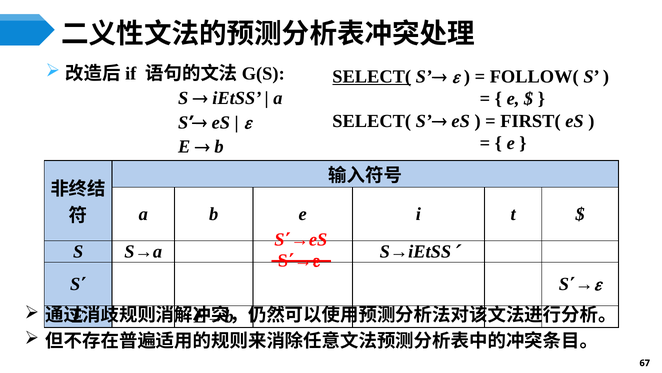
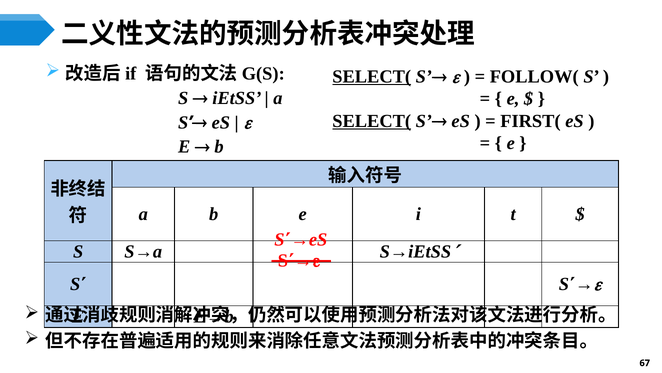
SELECT( underline: none -> present (372, 121)
